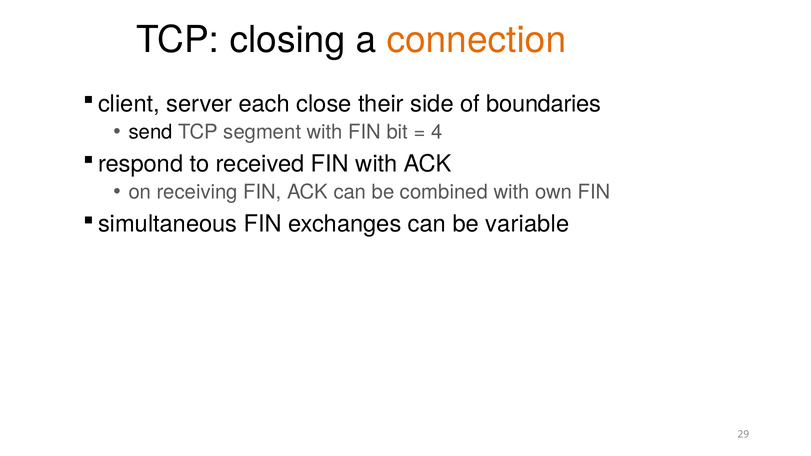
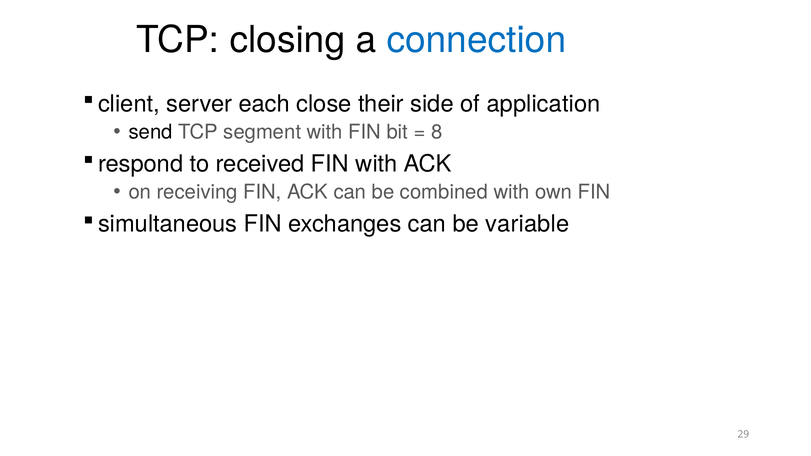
connection colour: orange -> blue (476, 40)
boundaries: boundaries -> application (544, 104)
4: 4 -> 8 (437, 132)
